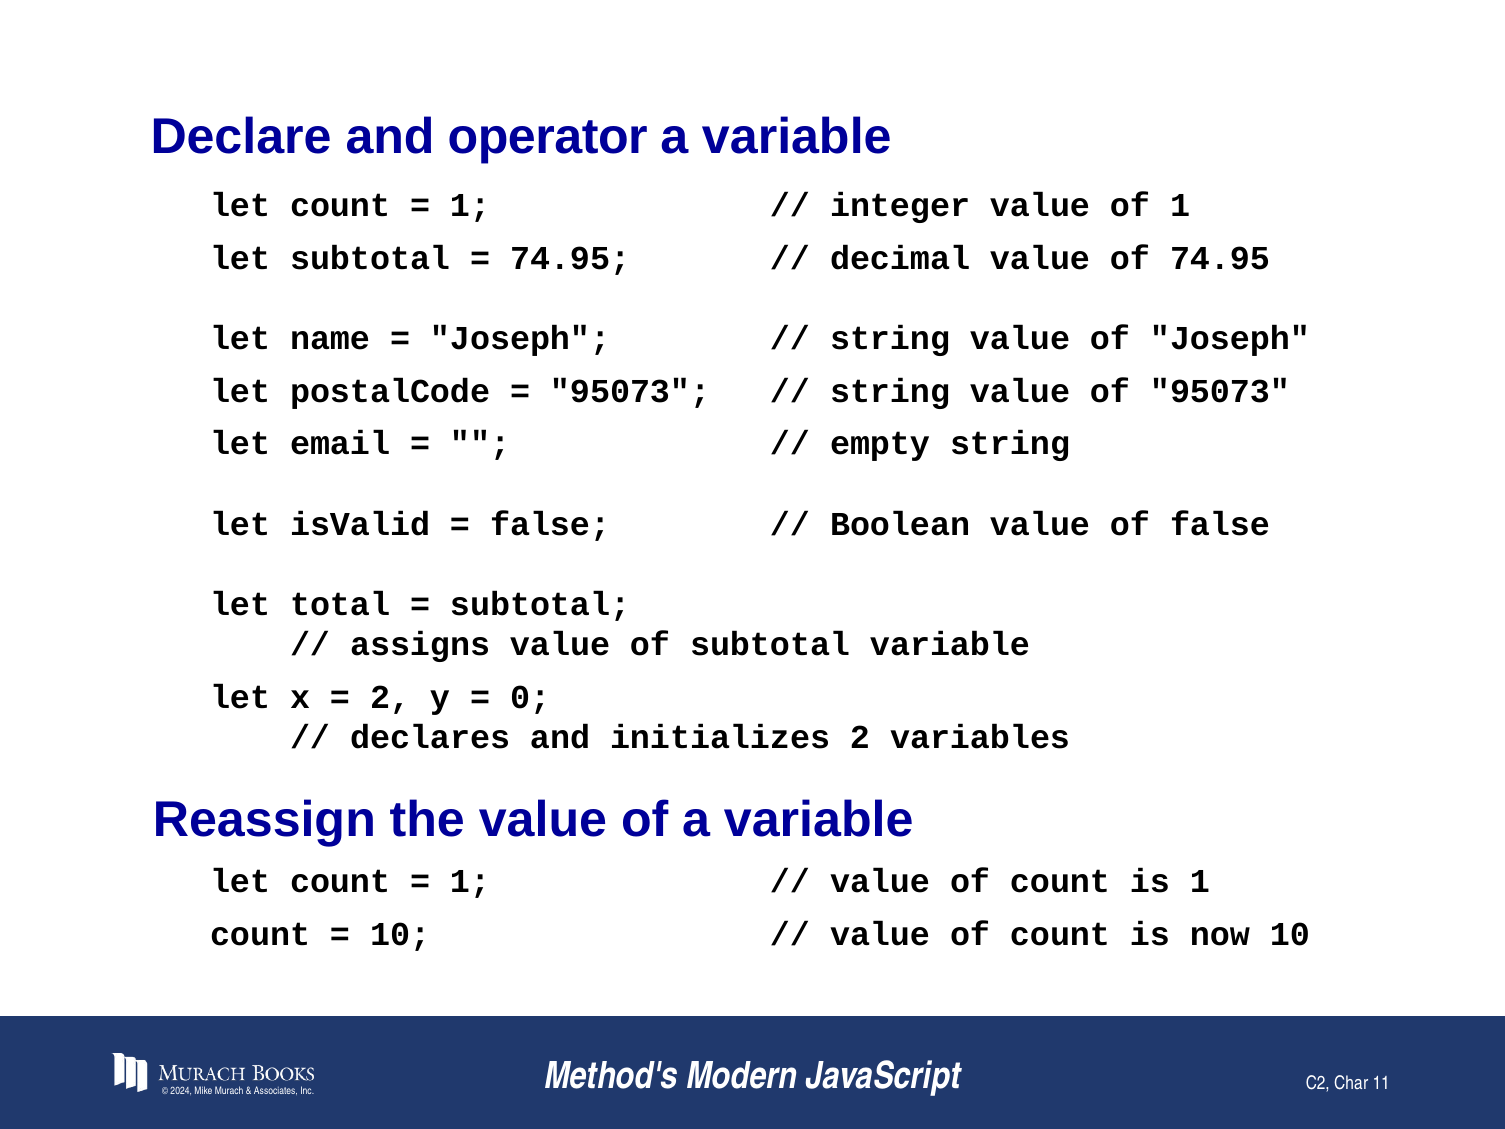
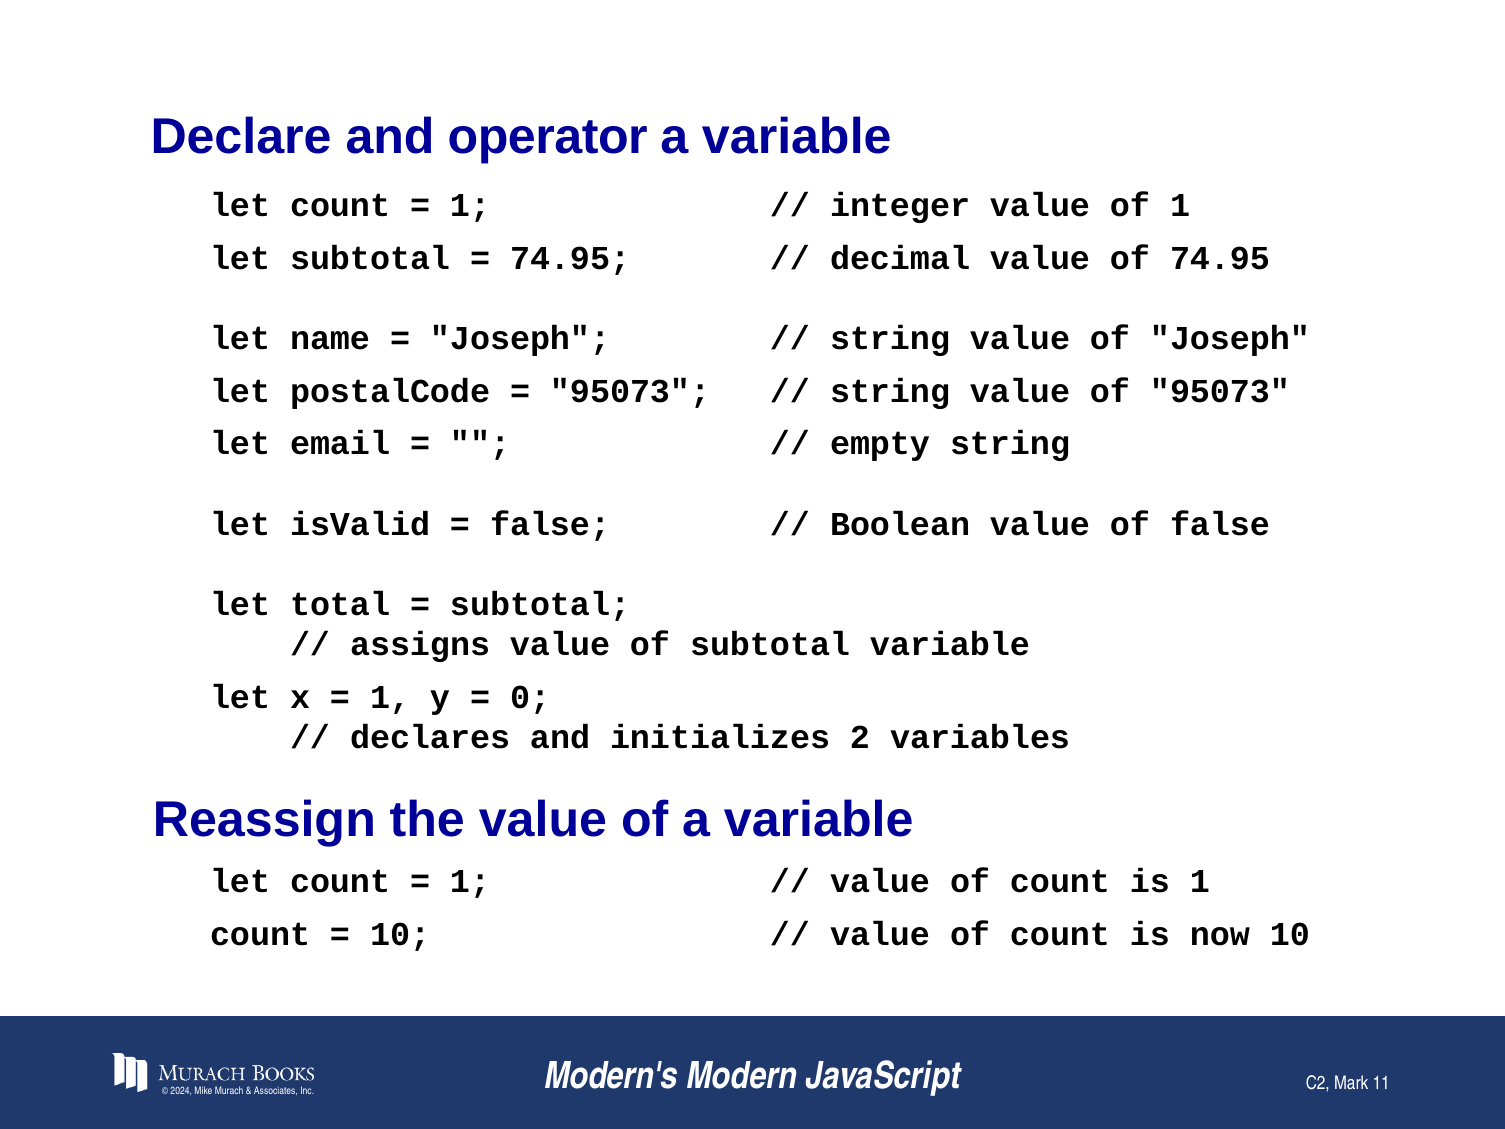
2: 2 -> 1 (390, 697)
Method's: Method's -> Modern's (611, 1076)
Char: Char -> Mark (1351, 1083)
